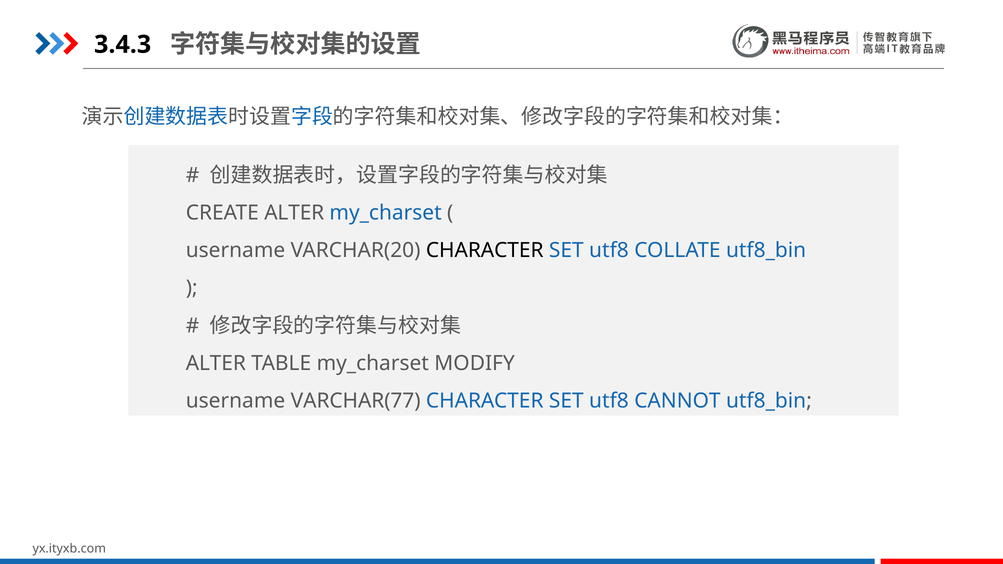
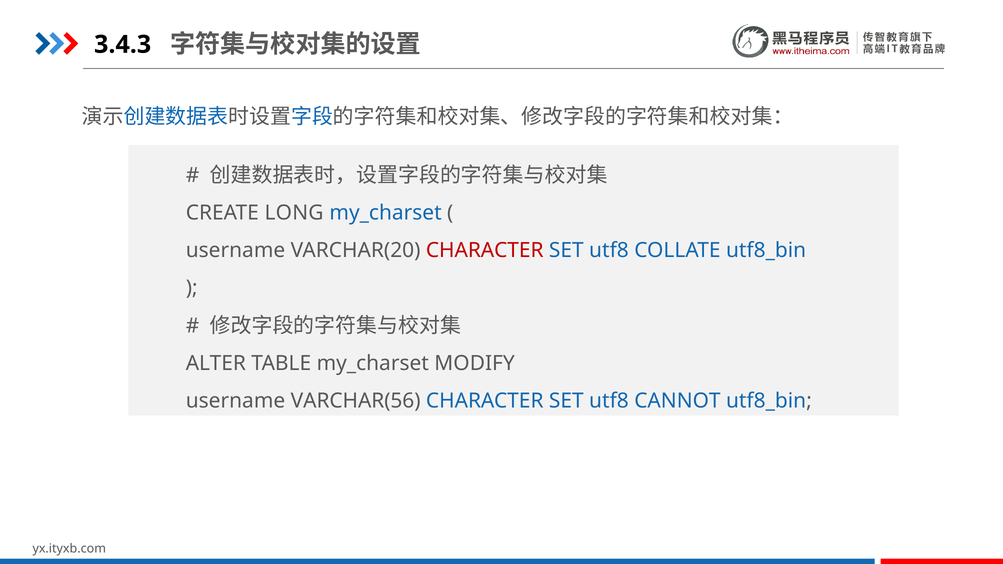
CREATE ALTER: ALTER -> LONG (294, 213)
CHARACTER colour: black -> red (485, 251)
VARCHAR(77: VARCHAR(77 -> VARCHAR(56 (356, 401)
